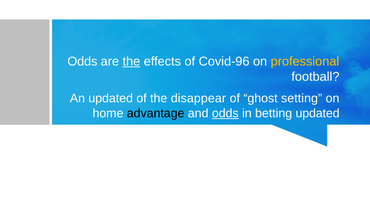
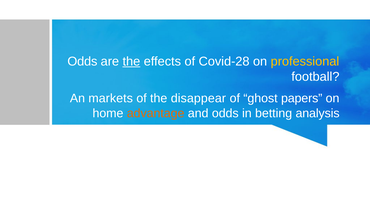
Covid-96: Covid-96 -> Covid-28 (224, 62)
An updated: updated -> markets (111, 98)
setting: setting -> papers (302, 98)
advantage colour: black -> orange (156, 113)
odds underline: present -> none (225, 113)
betting updated: updated -> analysis (318, 113)
